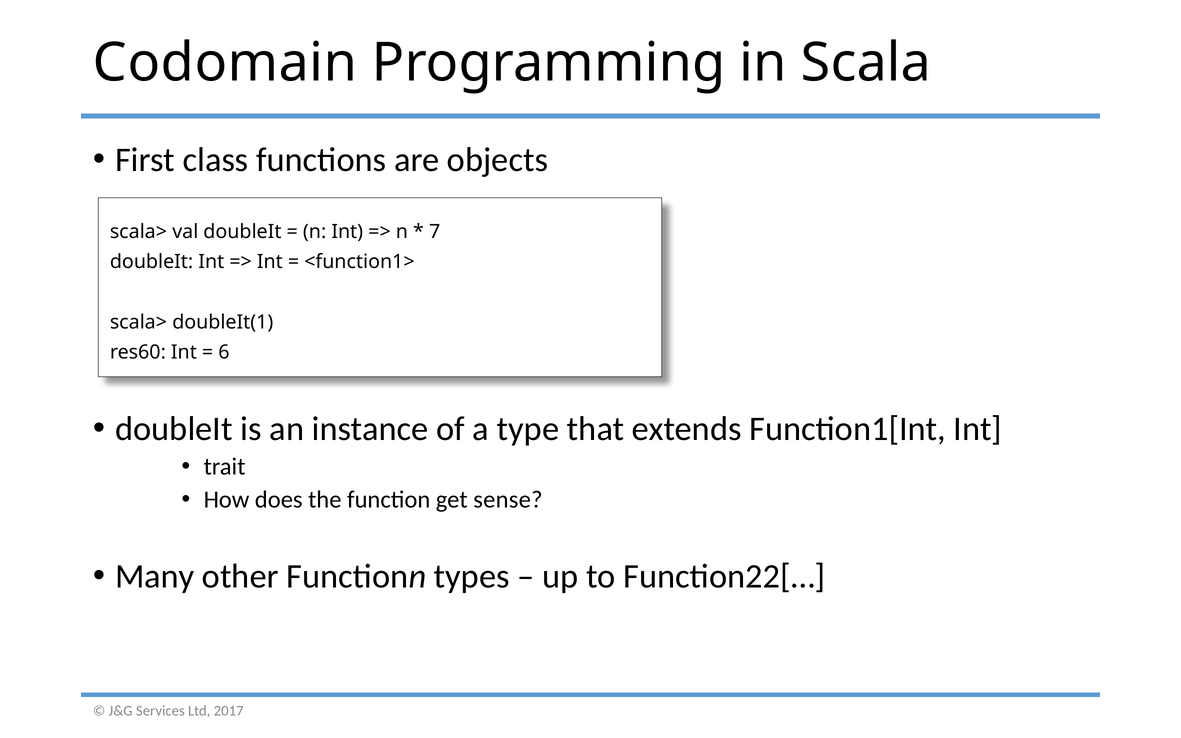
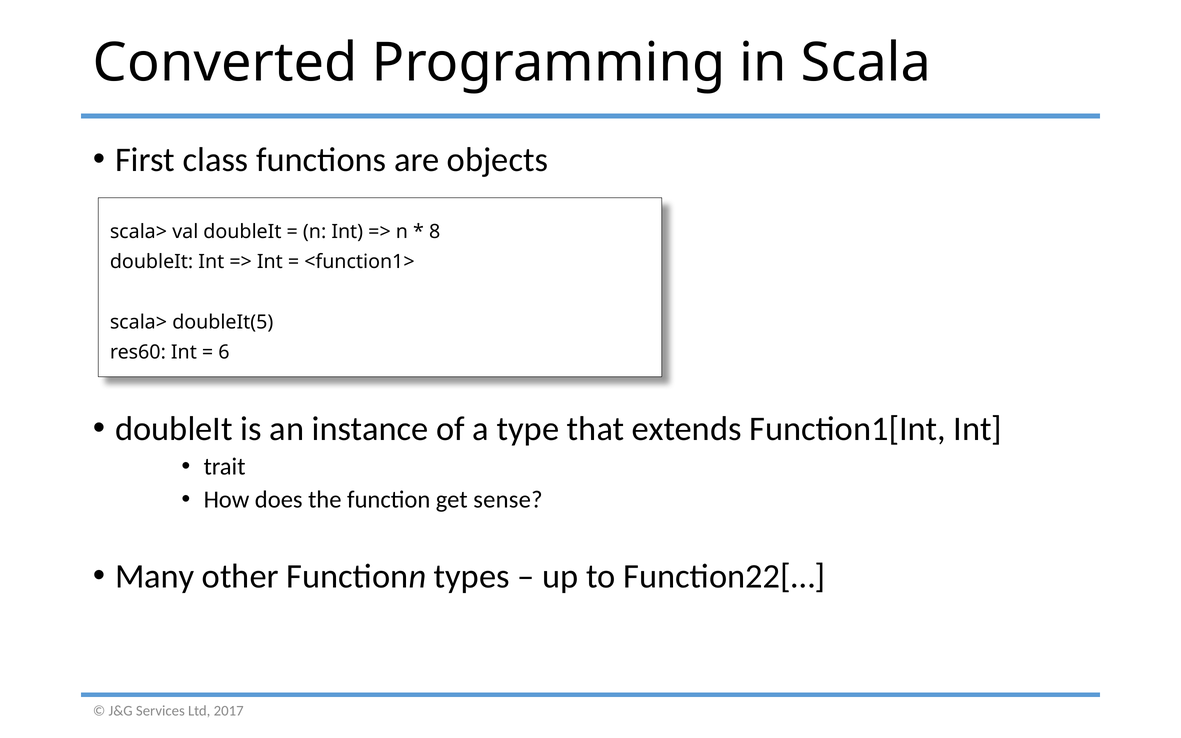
Codomain: Codomain -> Converted (225, 63)
7: 7 -> 8 (435, 232)
doubleIt(1: doubleIt(1 -> doubleIt(5 (223, 322)
